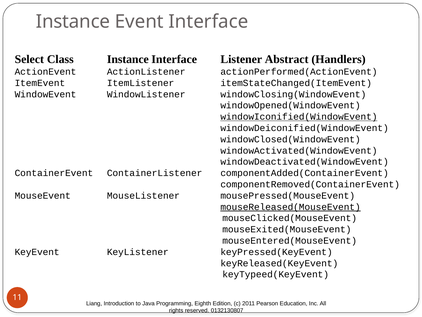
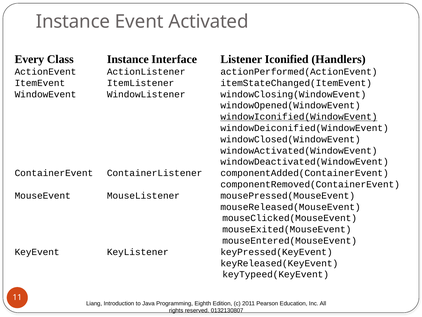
Event Interface: Interface -> Activated (209, 22)
Select: Select -> Every (29, 59)
Abstract: Abstract -> Iconified (287, 59)
mouseReleased(MouseEvent underline: present -> none (291, 207)
